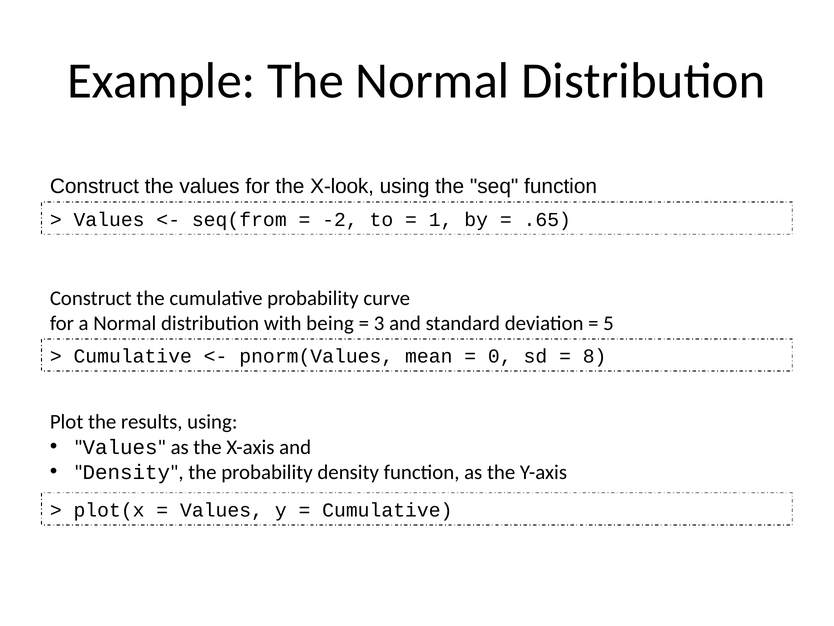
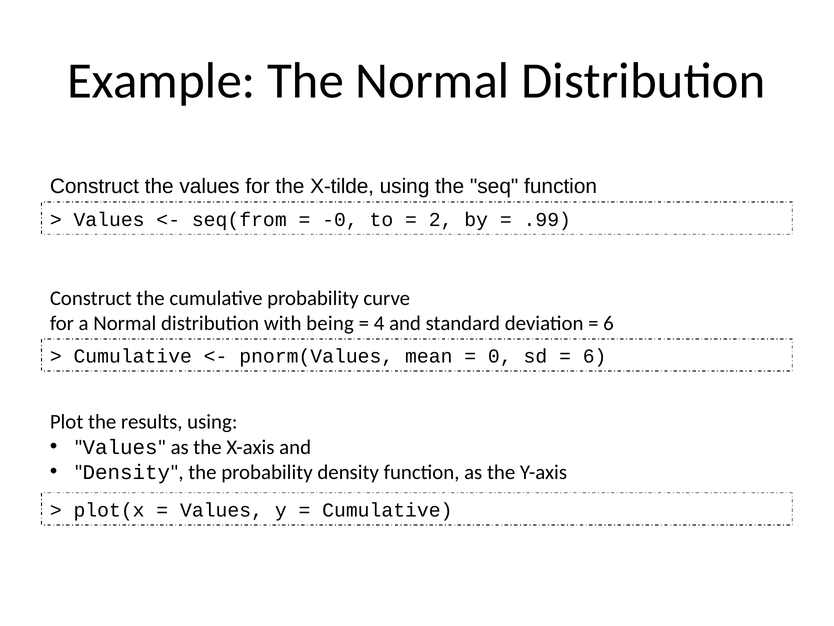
X-look: X-look -> X-tilde (342, 186)
-2: -2 -> -0 (340, 219)
1: 1 -> 2 (441, 219)
.65: .65 -> .99 (547, 219)
3: 3 -> 4 (379, 323)
5: 5 -> 6 (608, 323)
8: 8 -> 6 (595, 356)
